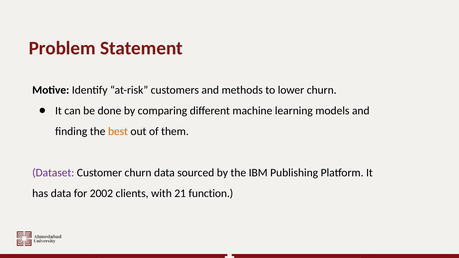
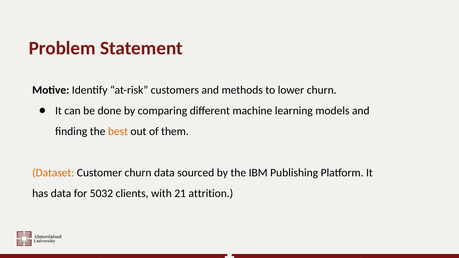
Dataset colour: purple -> orange (53, 173)
2002: 2002 -> 5032 (101, 194)
function: function -> attrition (211, 194)
